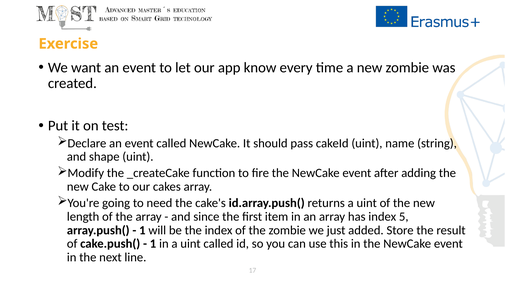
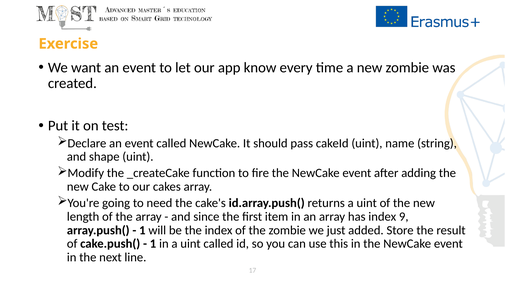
5: 5 -> 9 (404, 217)
